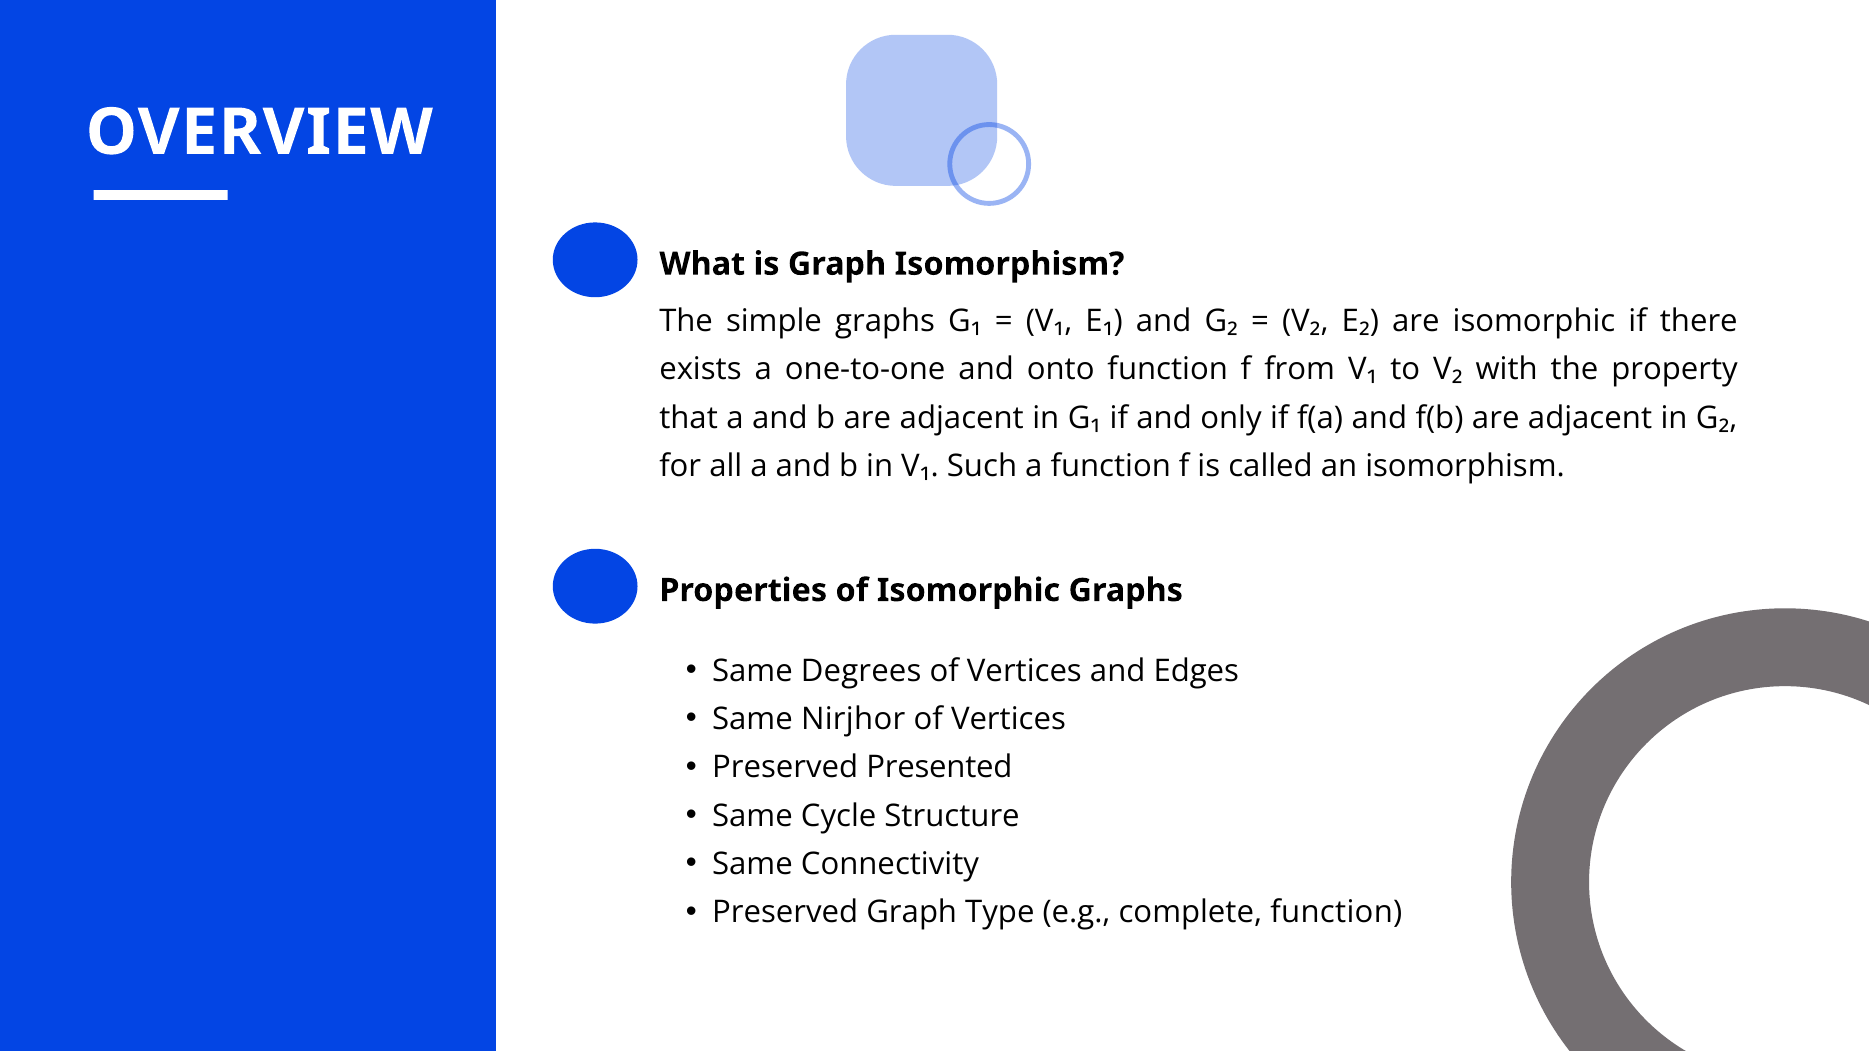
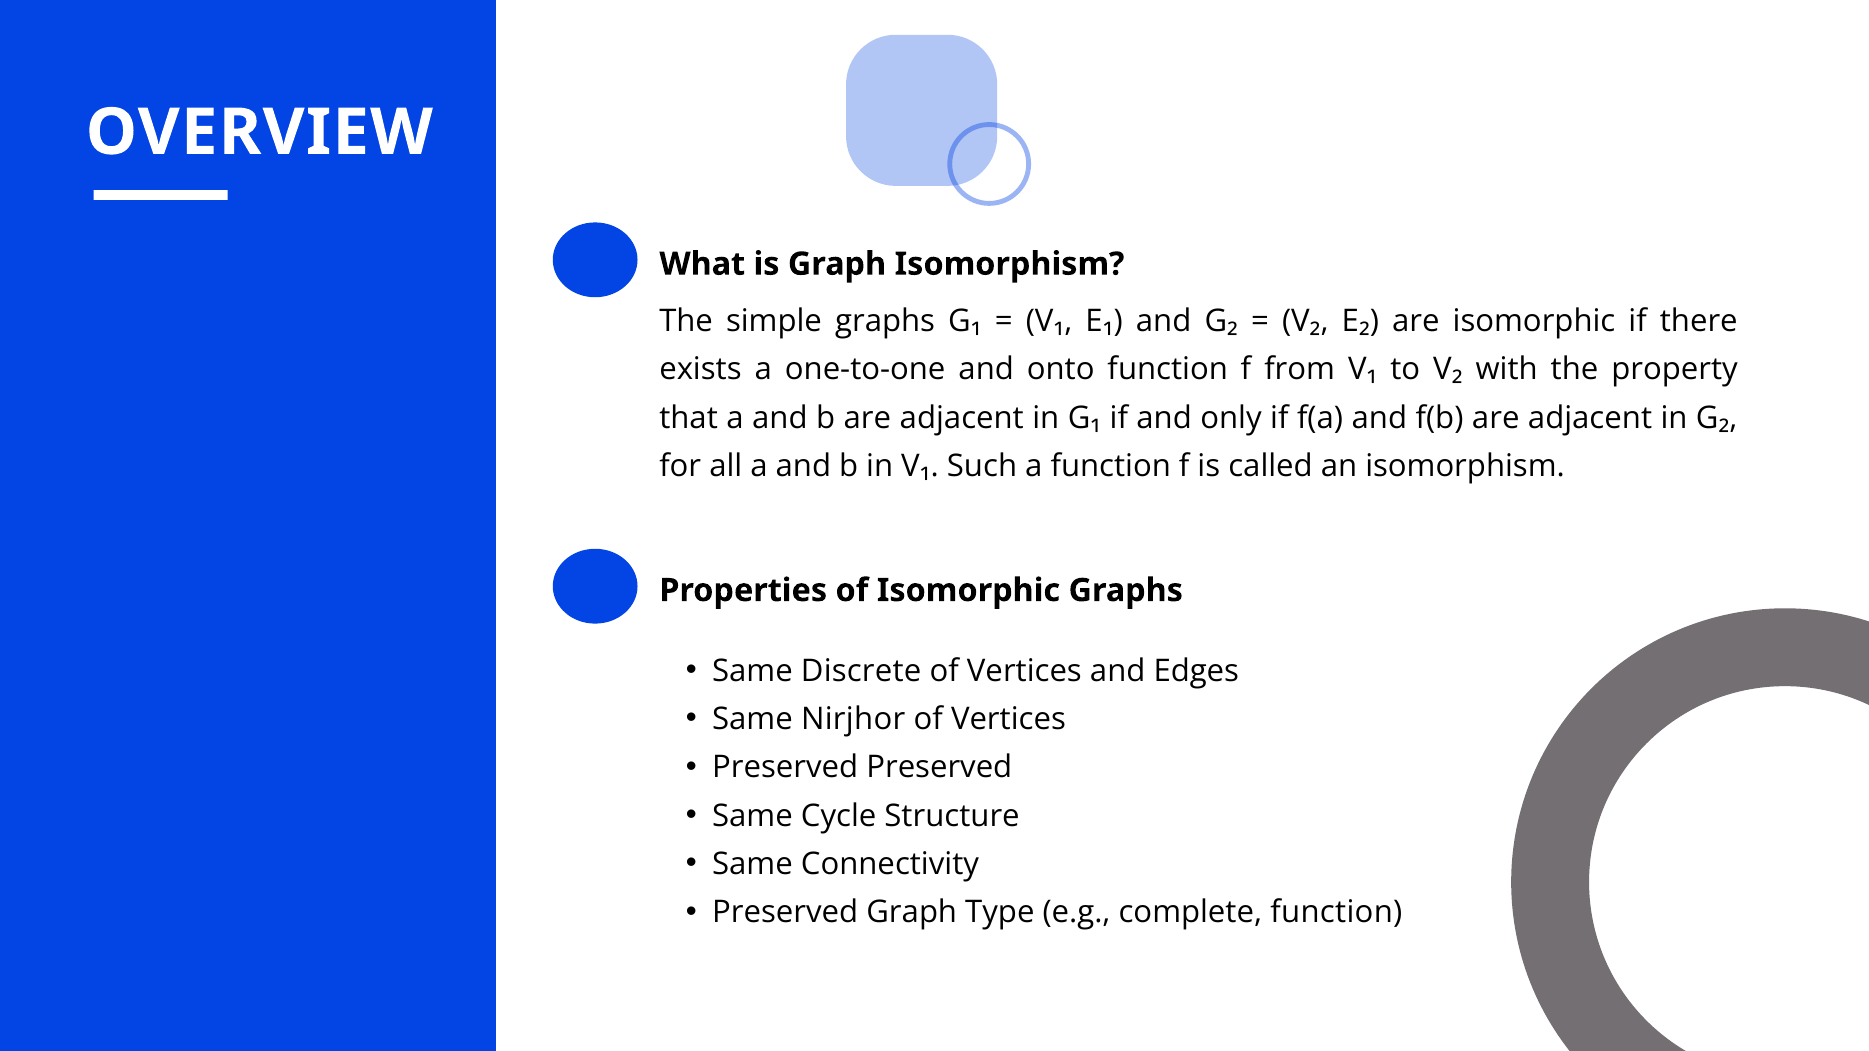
Degrees: Degrees -> Discrete (861, 671)
Preserved Presented: Presented -> Preserved (939, 768)
